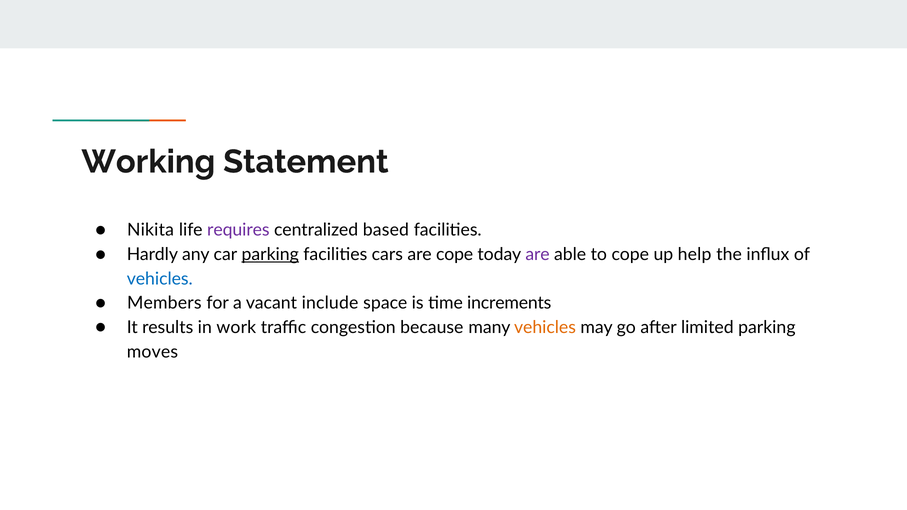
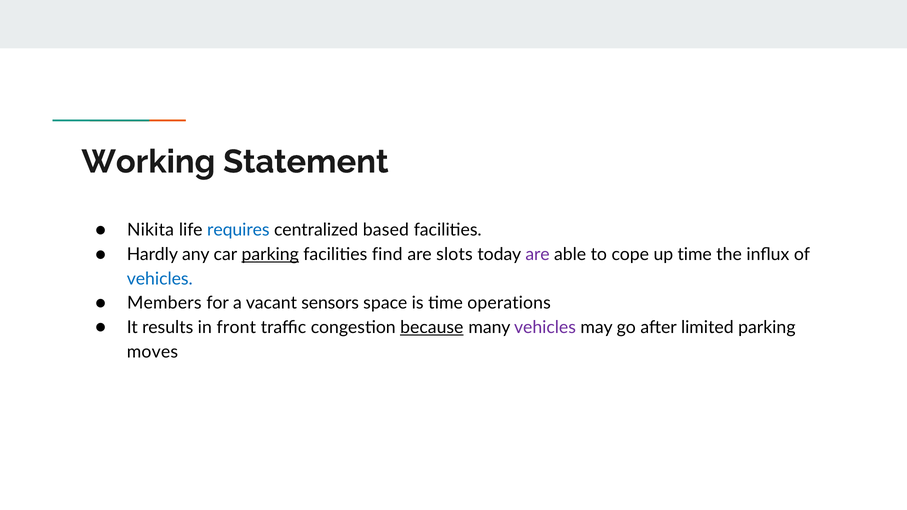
requires colour: purple -> blue (238, 230)
cars: cars -> find (387, 255)
are cope: cope -> slots (454, 255)
up help: help -> time (695, 255)
include: include -> sensors (330, 303)
increments: increments -> operations (509, 303)
work: work -> front (236, 328)
because underline: none -> present (432, 328)
vehicles colour: orange -> purple (545, 328)
